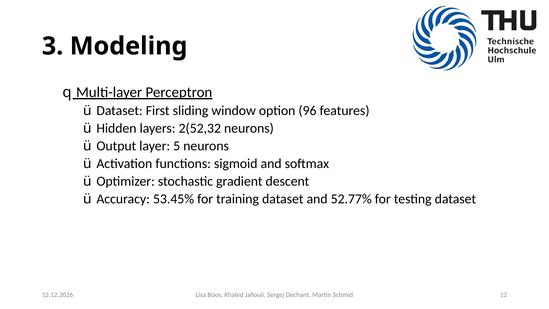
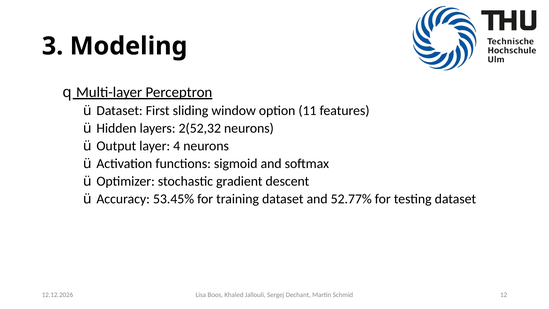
96: 96 -> 11 (307, 111)
5: 5 -> 4 (177, 146)
